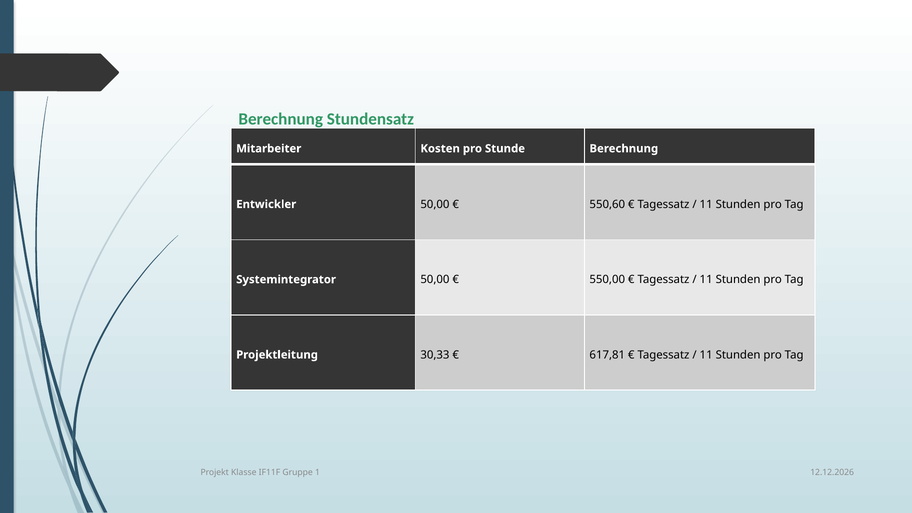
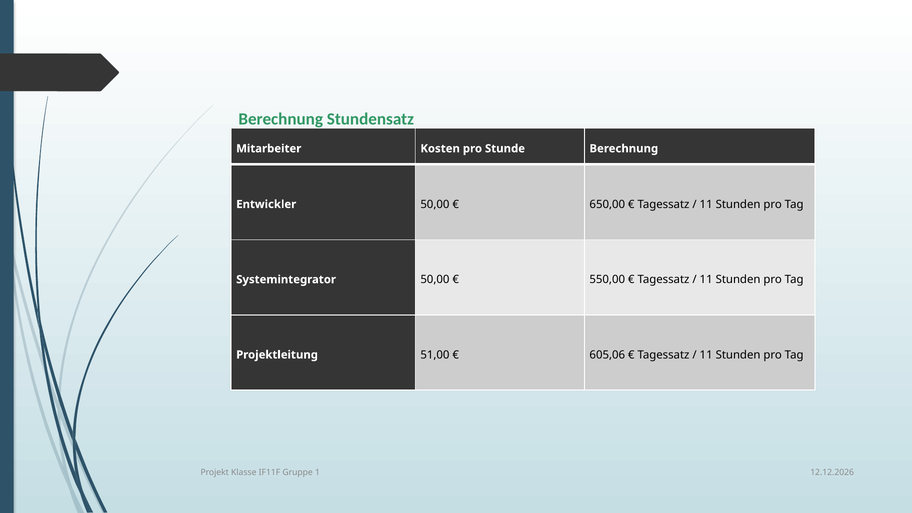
550,60: 550,60 -> 650,00 (607, 204)
30,33: 30,33 -> 51,00 (435, 355)
617,81: 617,81 -> 605,06 (607, 355)
